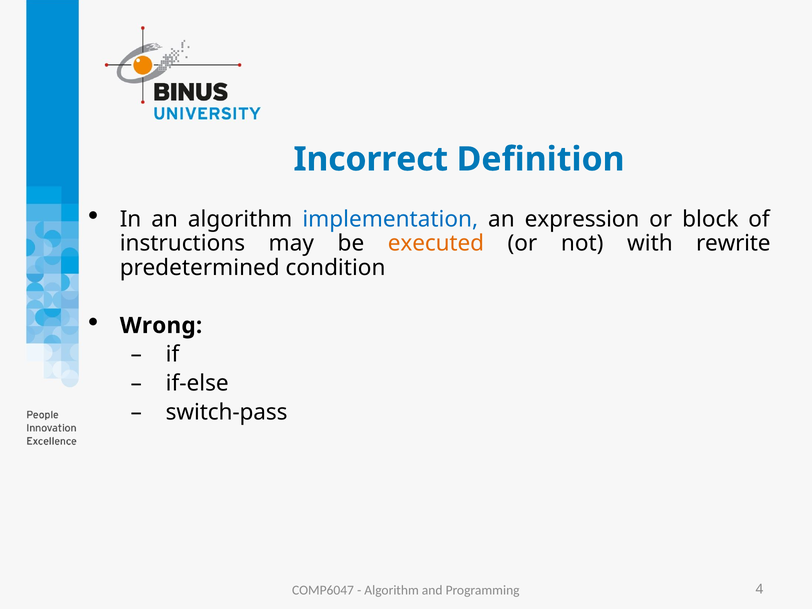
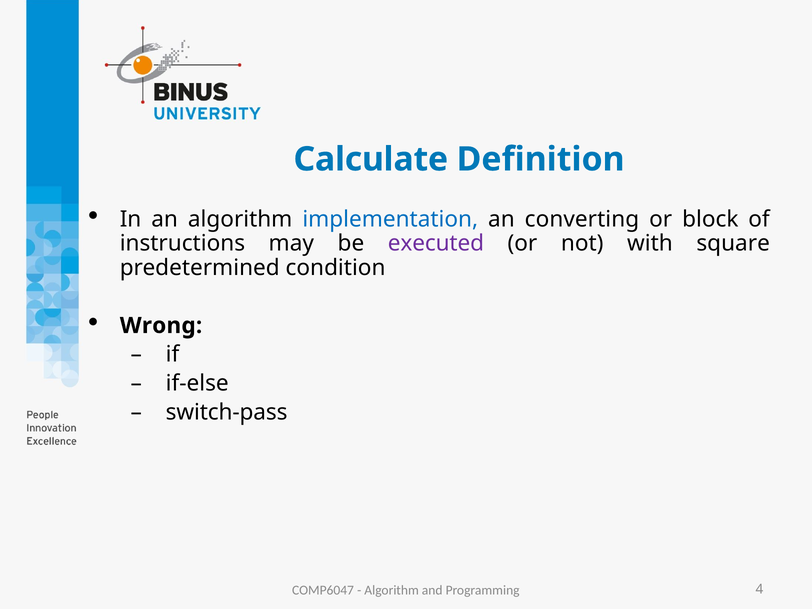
Incorrect: Incorrect -> Calculate (371, 159)
expression: expression -> converting (582, 219)
executed colour: orange -> purple (436, 243)
rewrite: rewrite -> square (733, 243)
